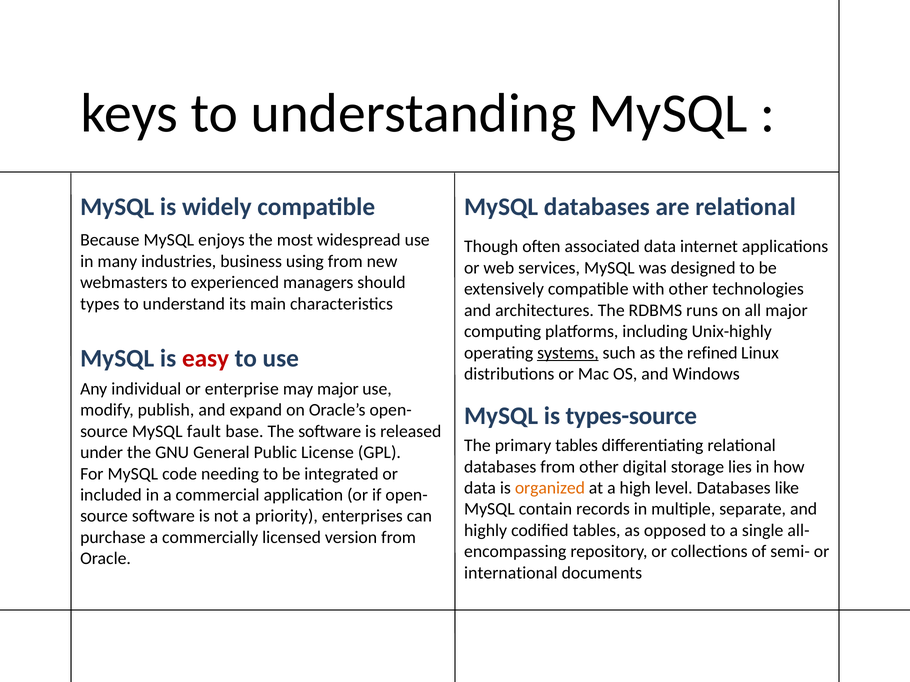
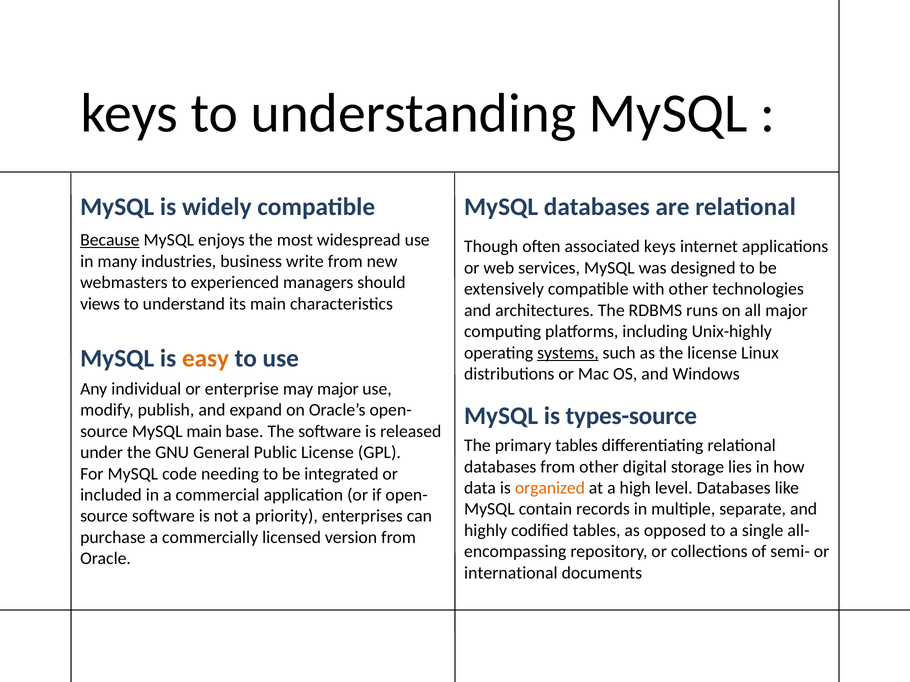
Because underline: none -> present (110, 240)
associated data: data -> keys (660, 247)
using: using -> write (305, 261)
types: types -> views (100, 304)
the refined: refined -> license (712, 353)
easy colour: red -> orange (206, 359)
MySQL fault: fault -> main (204, 432)
